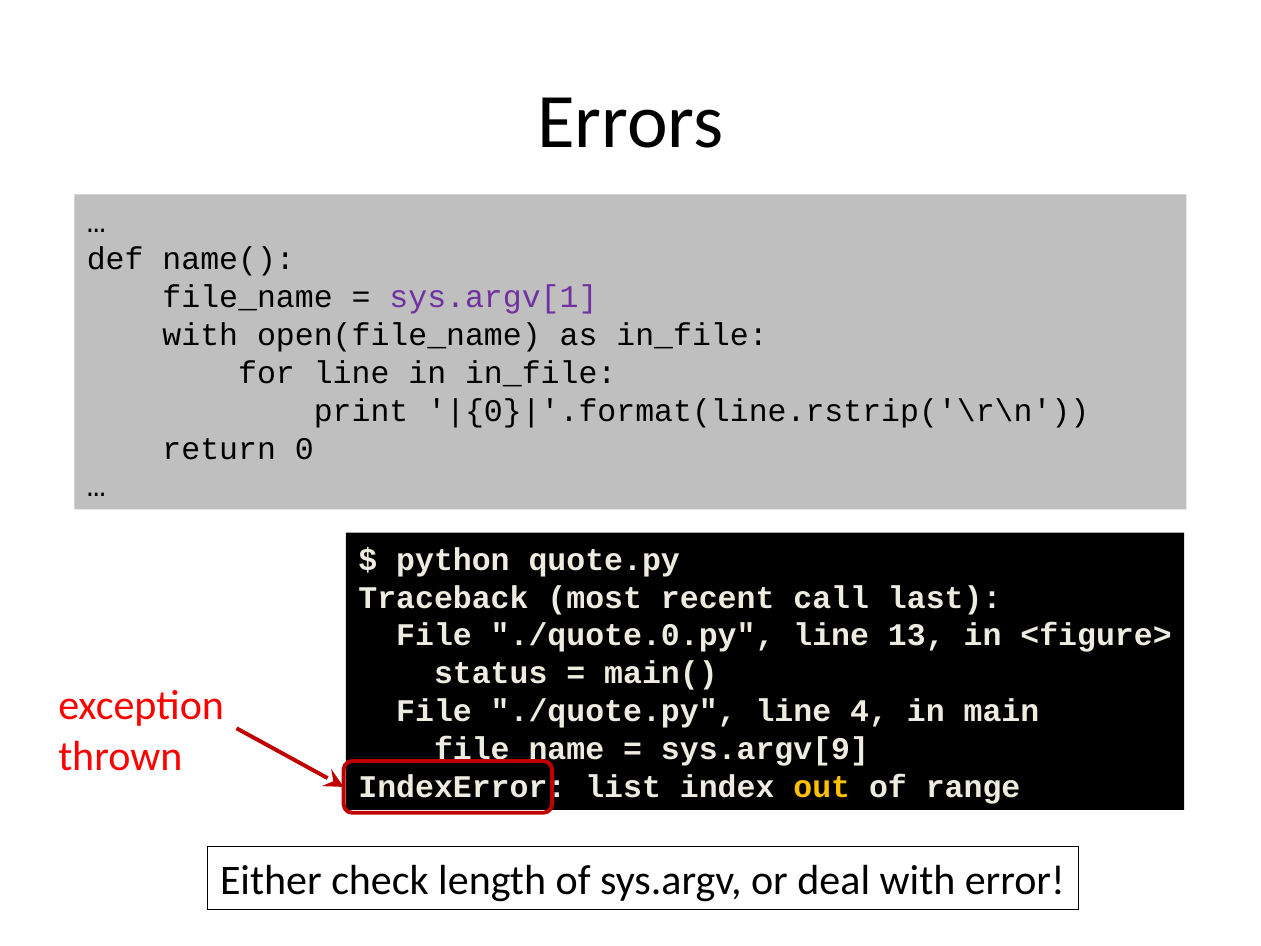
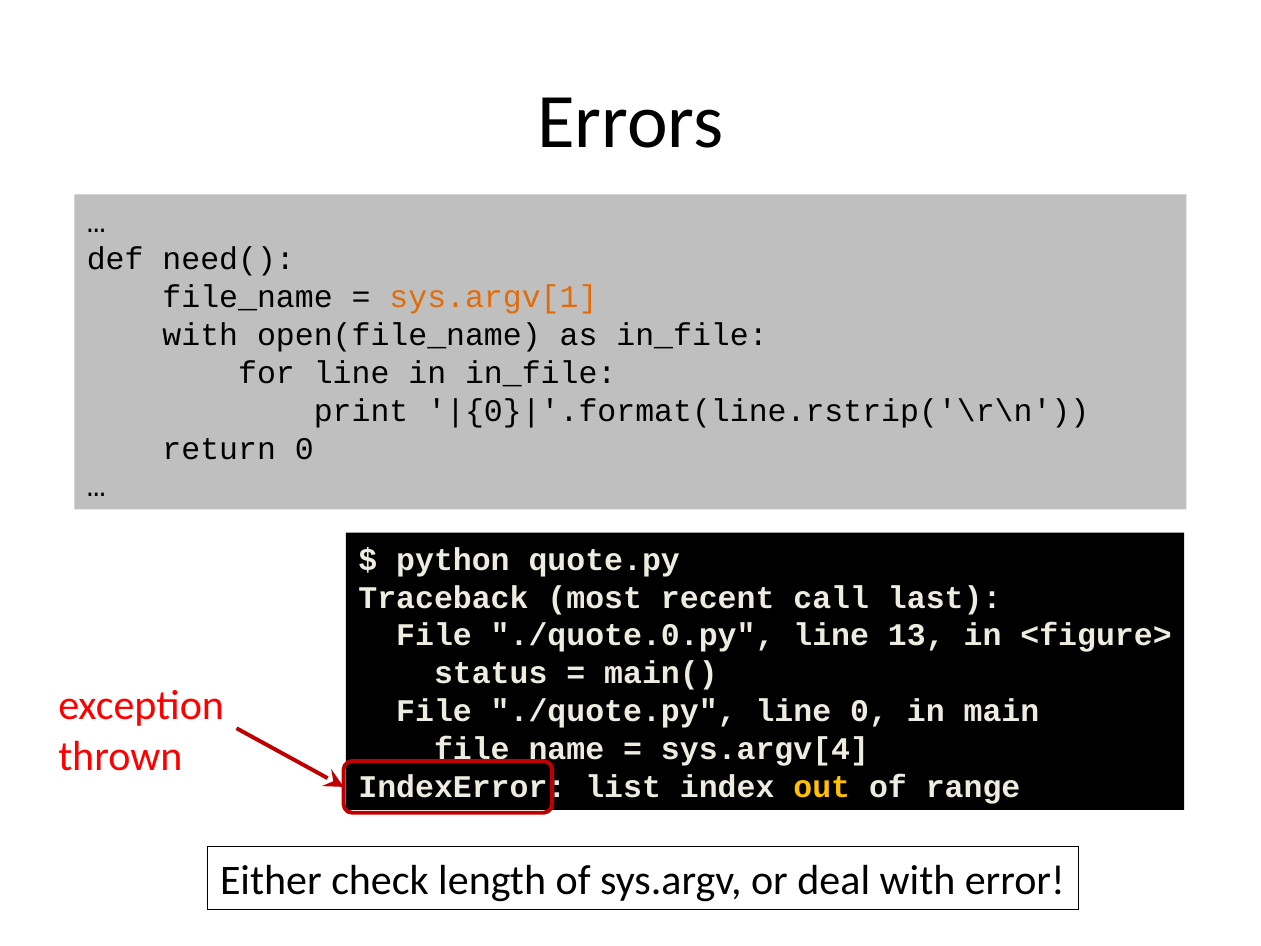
name(: name( -> need( (229, 259)
sys.argv[1 colour: purple -> orange (493, 297)
line 4: 4 -> 0 (869, 711)
sys.argv[9: sys.argv[9 -> sys.argv[4 (765, 749)
